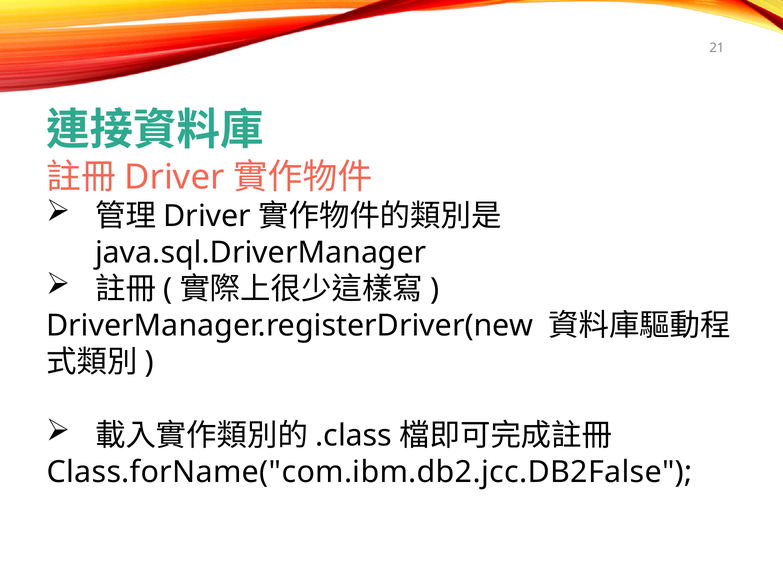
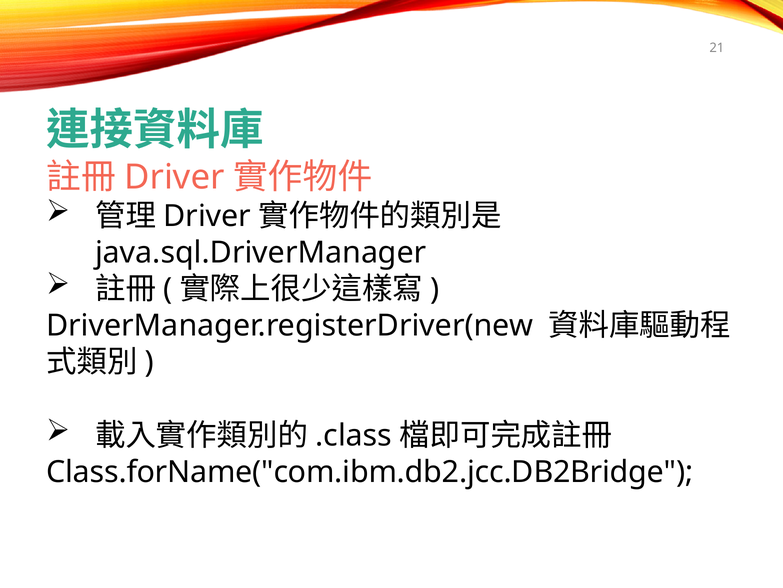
Class.forName("com.ibm.db2.jcc.DB2False: Class.forName("com.ibm.db2.jcc.DB2False -> Class.forName("com.ibm.db2.jcc.DB2Bridge (370, 472)
